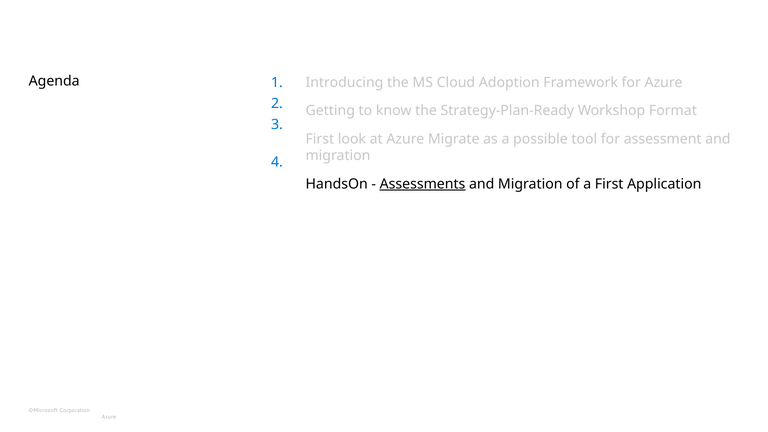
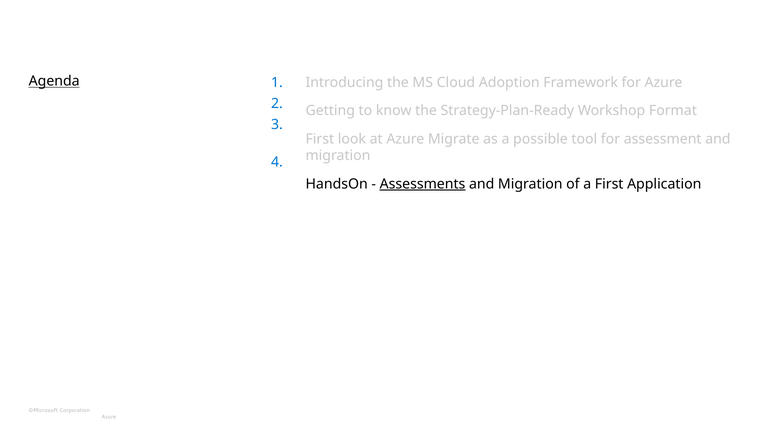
Agenda underline: none -> present (54, 81)
